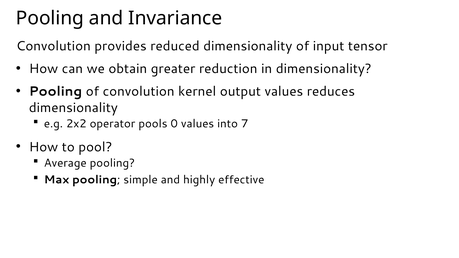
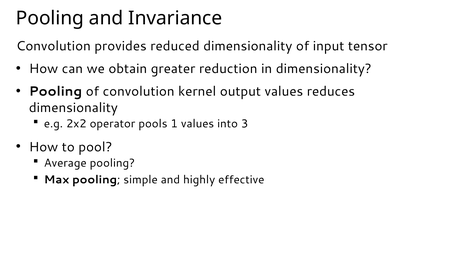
0: 0 -> 1 (174, 124)
7: 7 -> 3 (245, 124)
